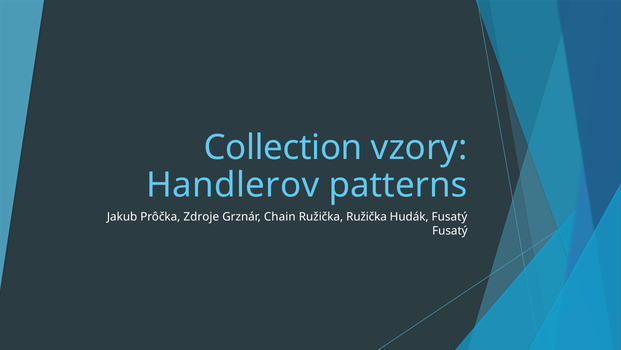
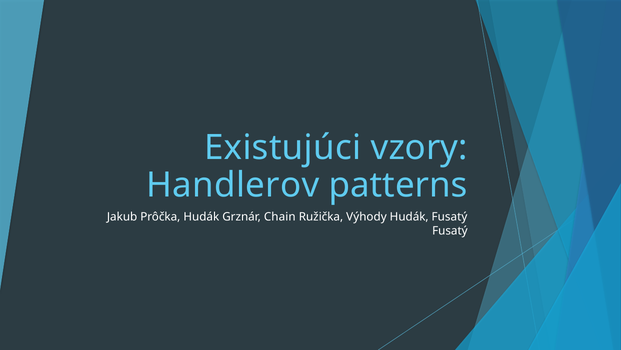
Collection: Collection -> Existujúci (283, 147)
Prôčka Zdroje: Zdroje -> Hudák (201, 216)
Ružička Ružička: Ružička -> Výhody (366, 216)
